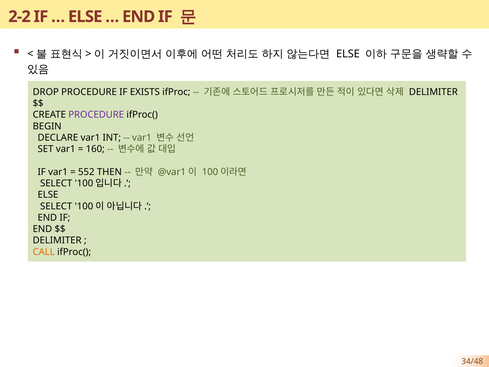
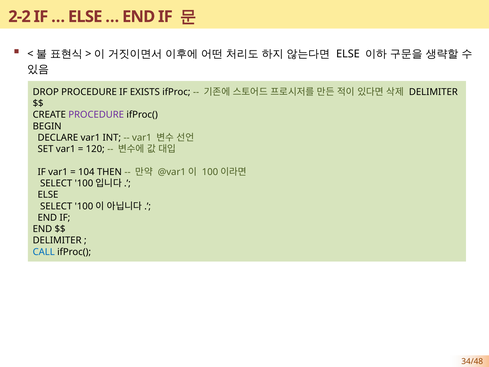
160: 160 -> 120 (95, 149)
552: 552 -> 104 (86, 172)
CALL colour: orange -> blue (44, 252)
